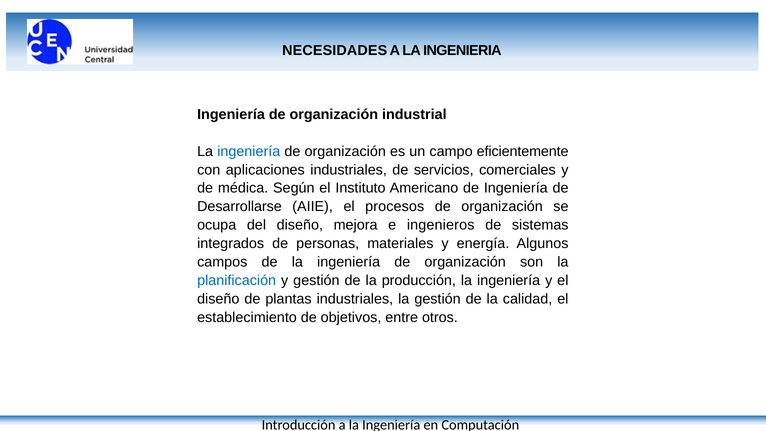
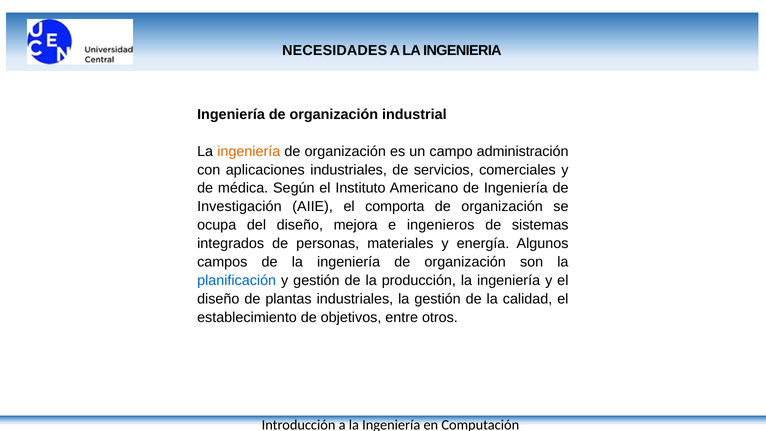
ingeniería colour: blue -> orange (249, 151)
eficientemente: eficientemente -> administración (523, 151)
Desarrollarse: Desarrollarse -> Investigación (239, 207)
procesos: procesos -> comporta (395, 207)
